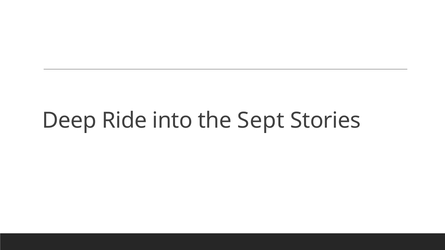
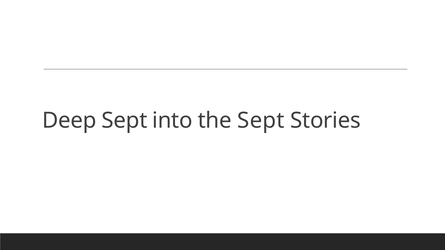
Deep Ride: Ride -> Sept (125, 121)
